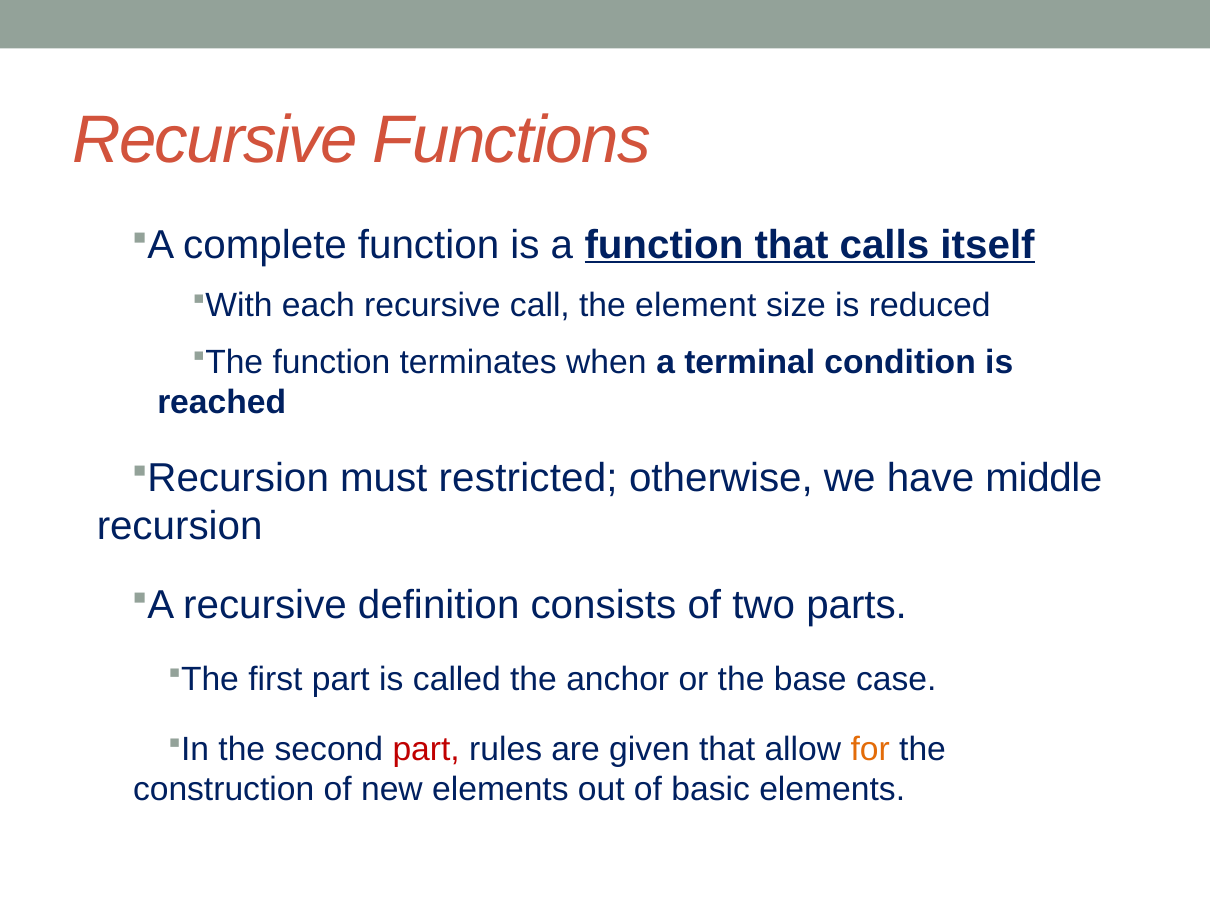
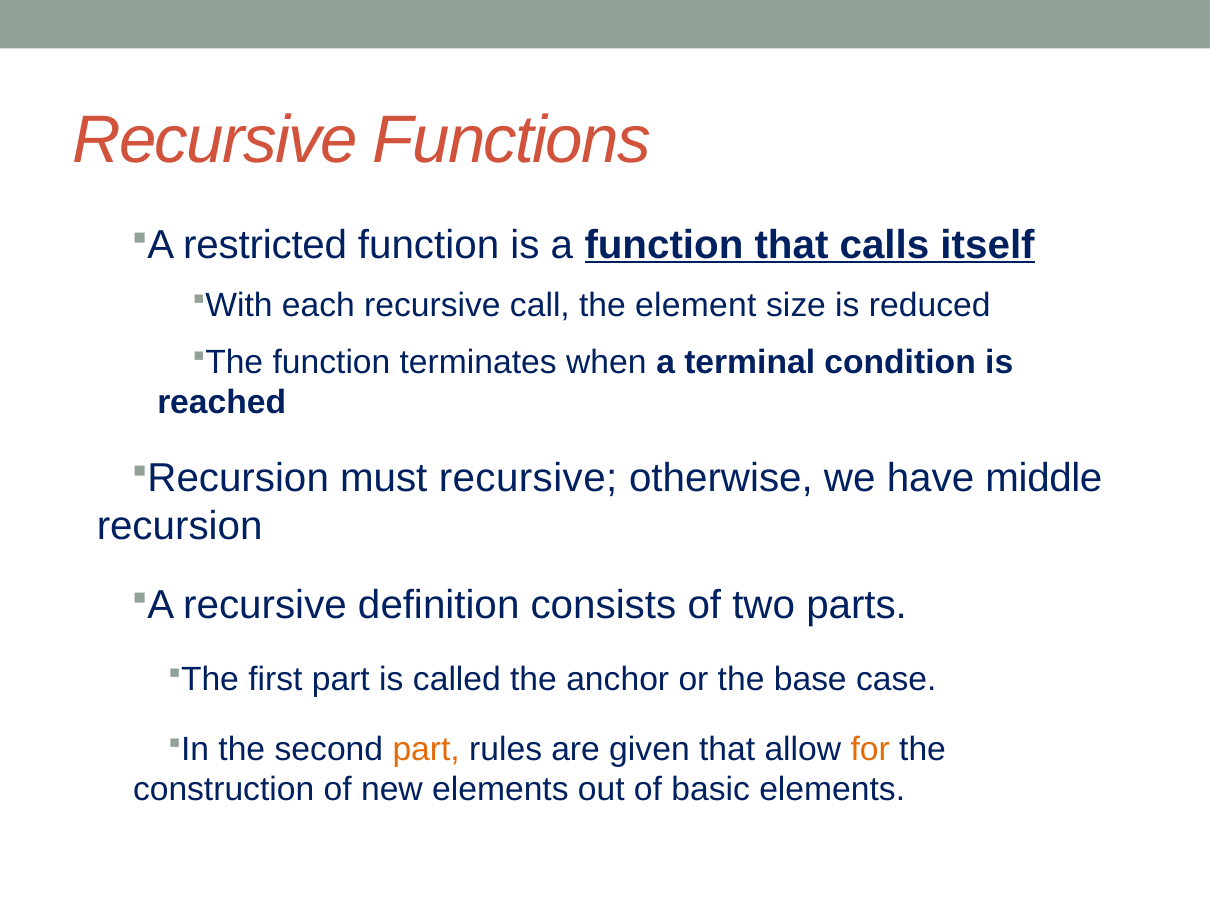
complete: complete -> restricted (265, 245)
must restricted: restricted -> recursive (528, 478)
part colour: red -> orange (426, 750)
